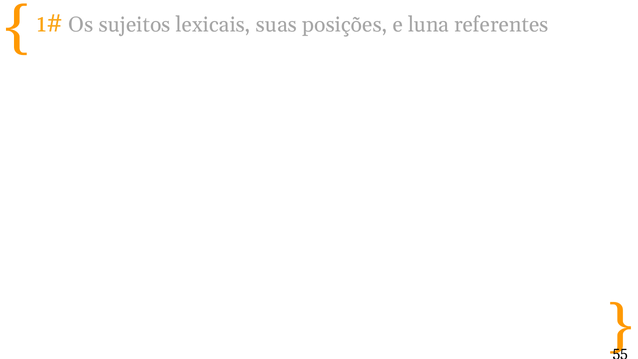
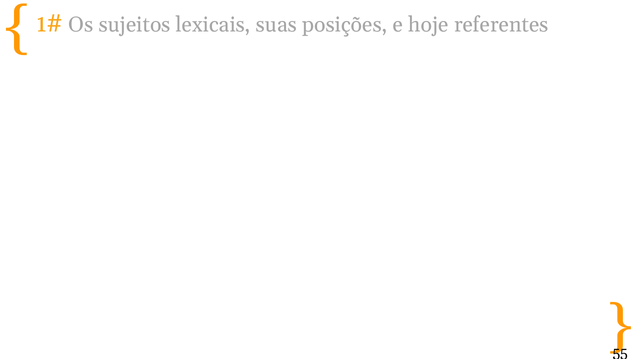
luna: luna -> hoje (428, 25)
